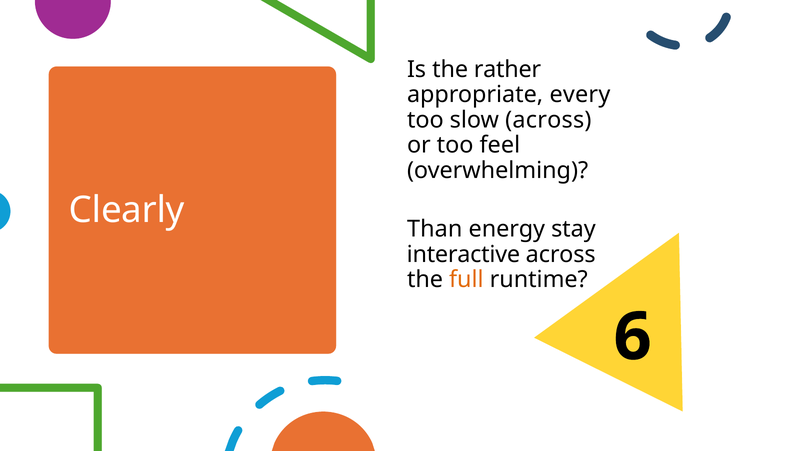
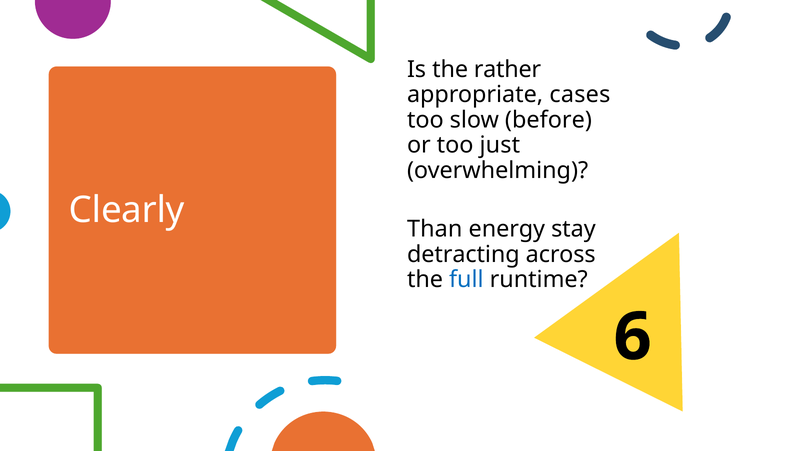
every: every -> cases (580, 95)
slow across: across -> before (548, 120)
feel: feel -> just (500, 145)
interactive: interactive -> detracting (463, 254)
full colour: orange -> blue (466, 280)
